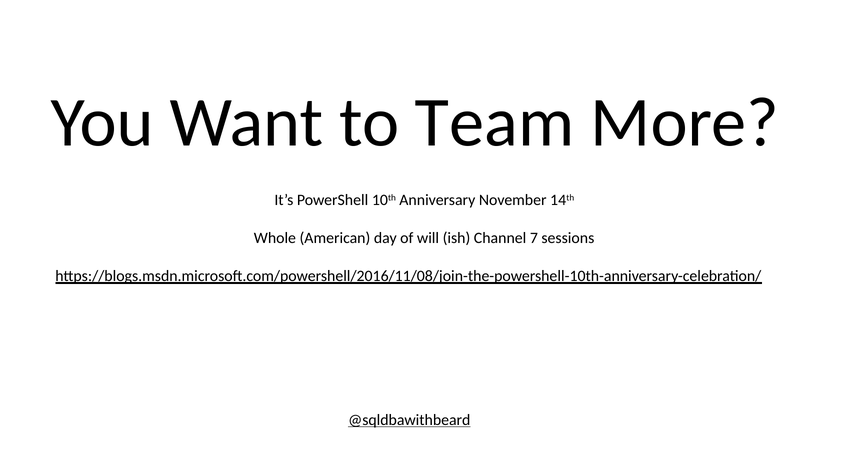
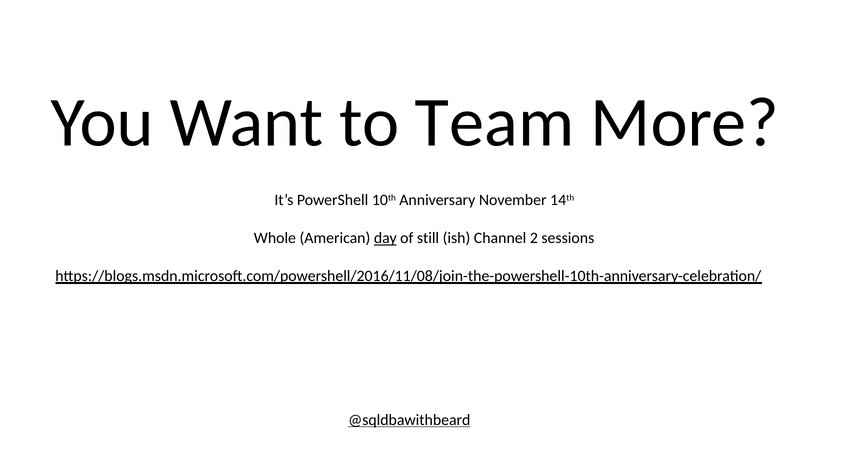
day underline: none -> present (385, 238)
will: will -> still (428, 238)
7: 7 -> 2 (534, 238)
